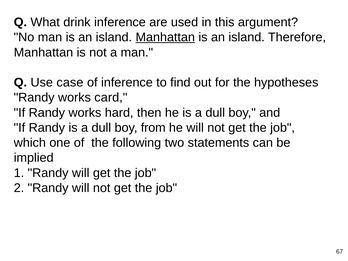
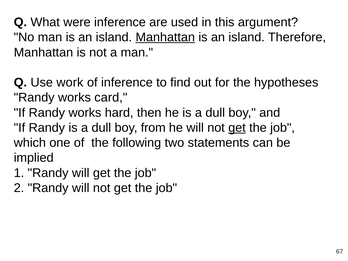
drink: drink -> were (77, 22)
case: case -> work (70, 82)
get underline: none -> present (237, 128)
